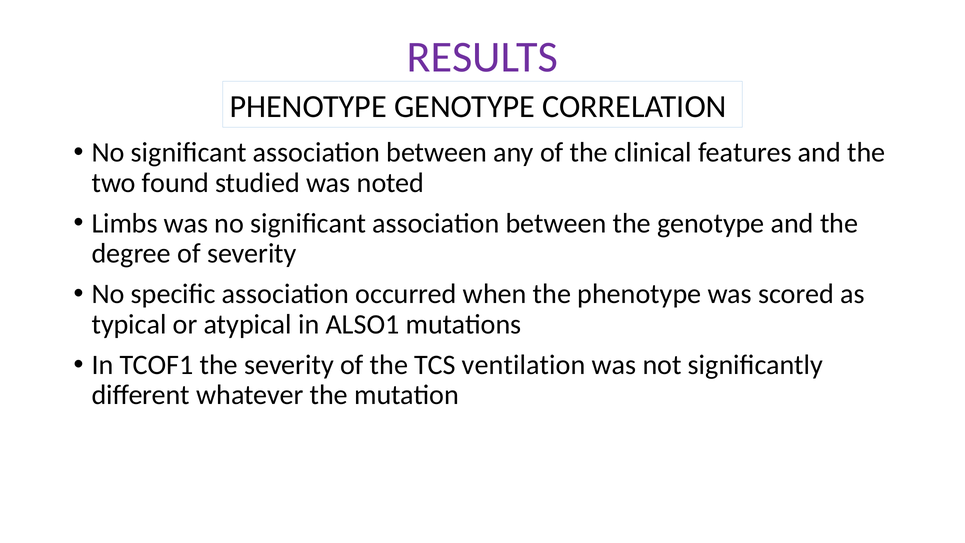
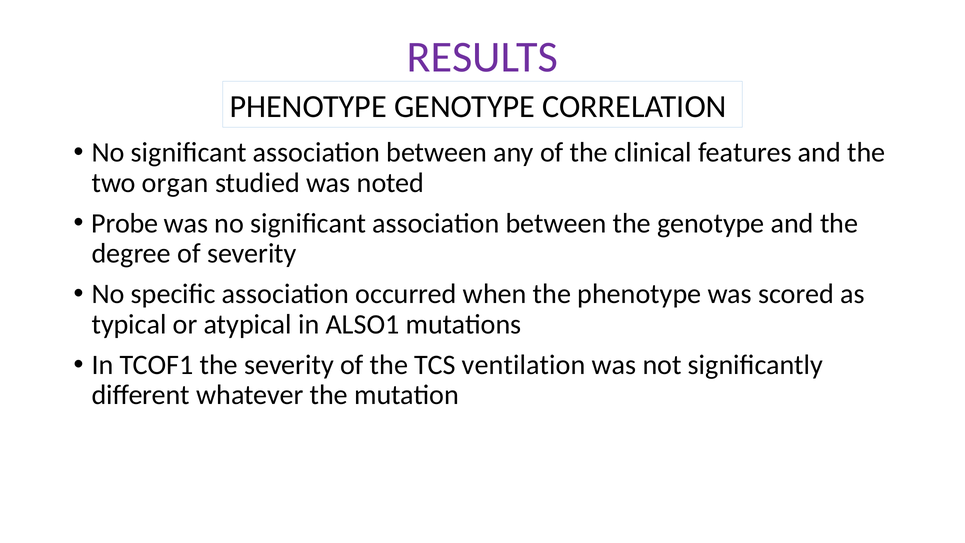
found: found -> organ (175, 183)
Limbs: Limbs -> Probe (125, 223)
